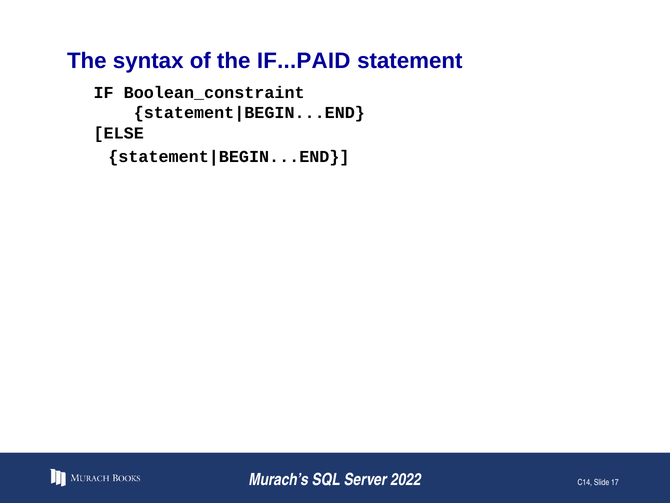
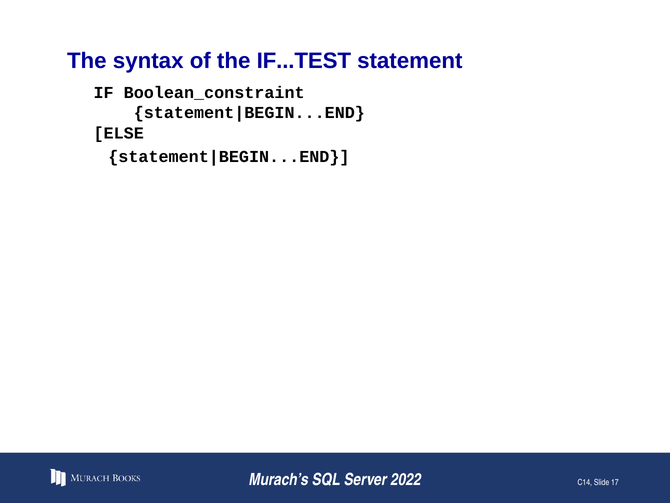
IF...PAID: IF...PAID -> IF...TEST (304, 61)
